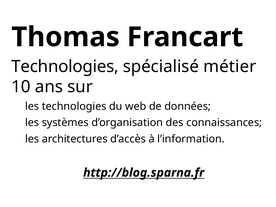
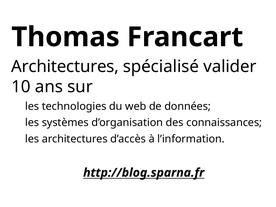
Technologies: Technologies -> Architectures (65, 66)
métier: métier -> valider (230, 66)
